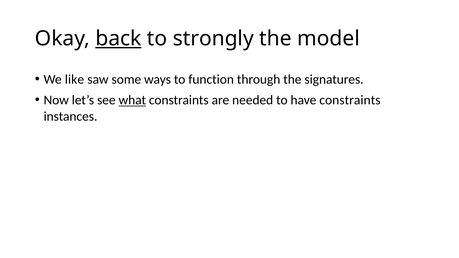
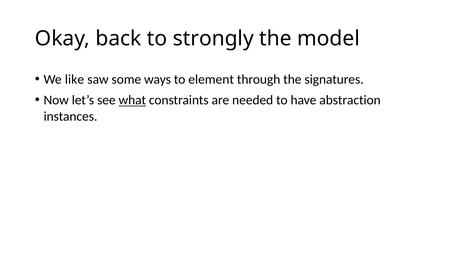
back underline: present -> none (118, 39)
function: function -> element (211, 79)
have constraints: constraints -> abstraction (350, 100)
